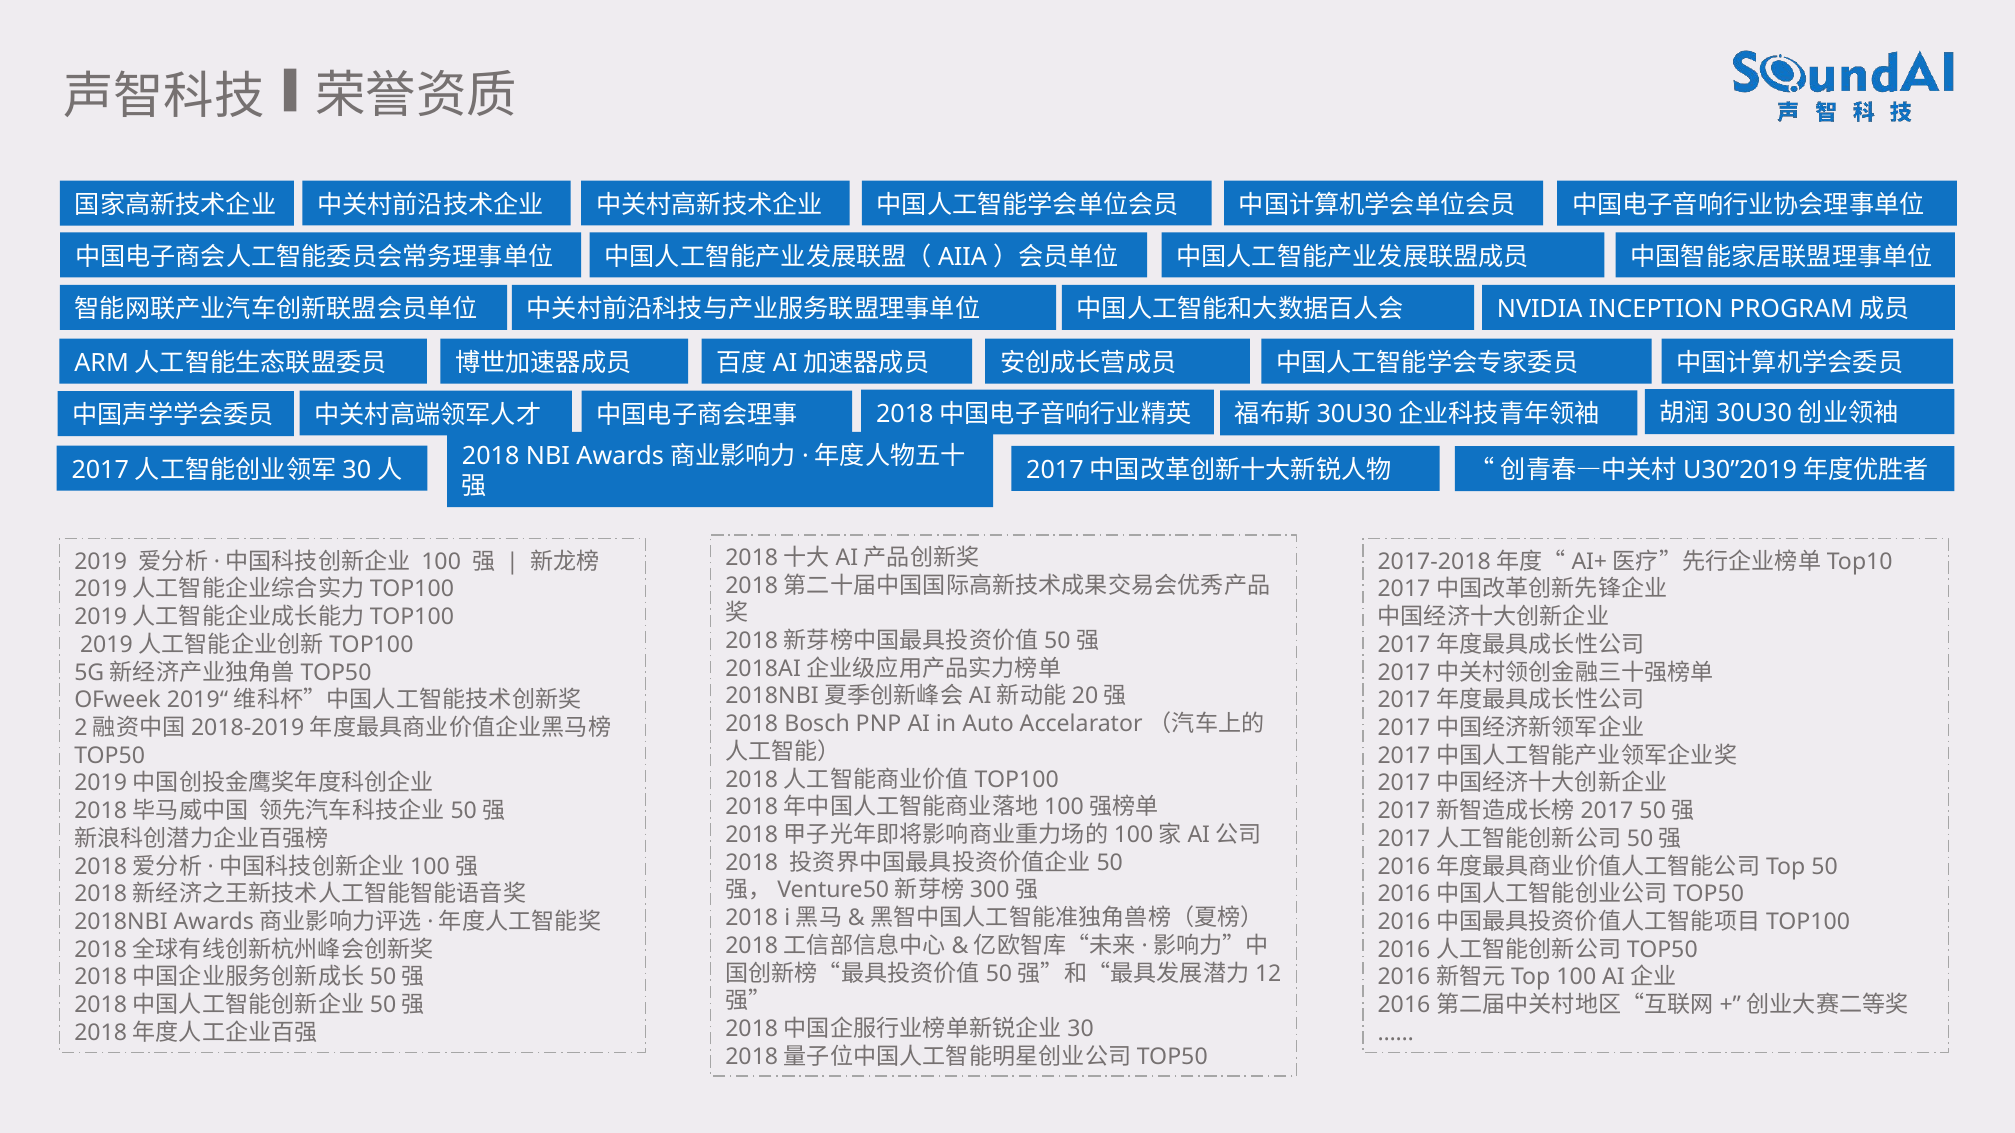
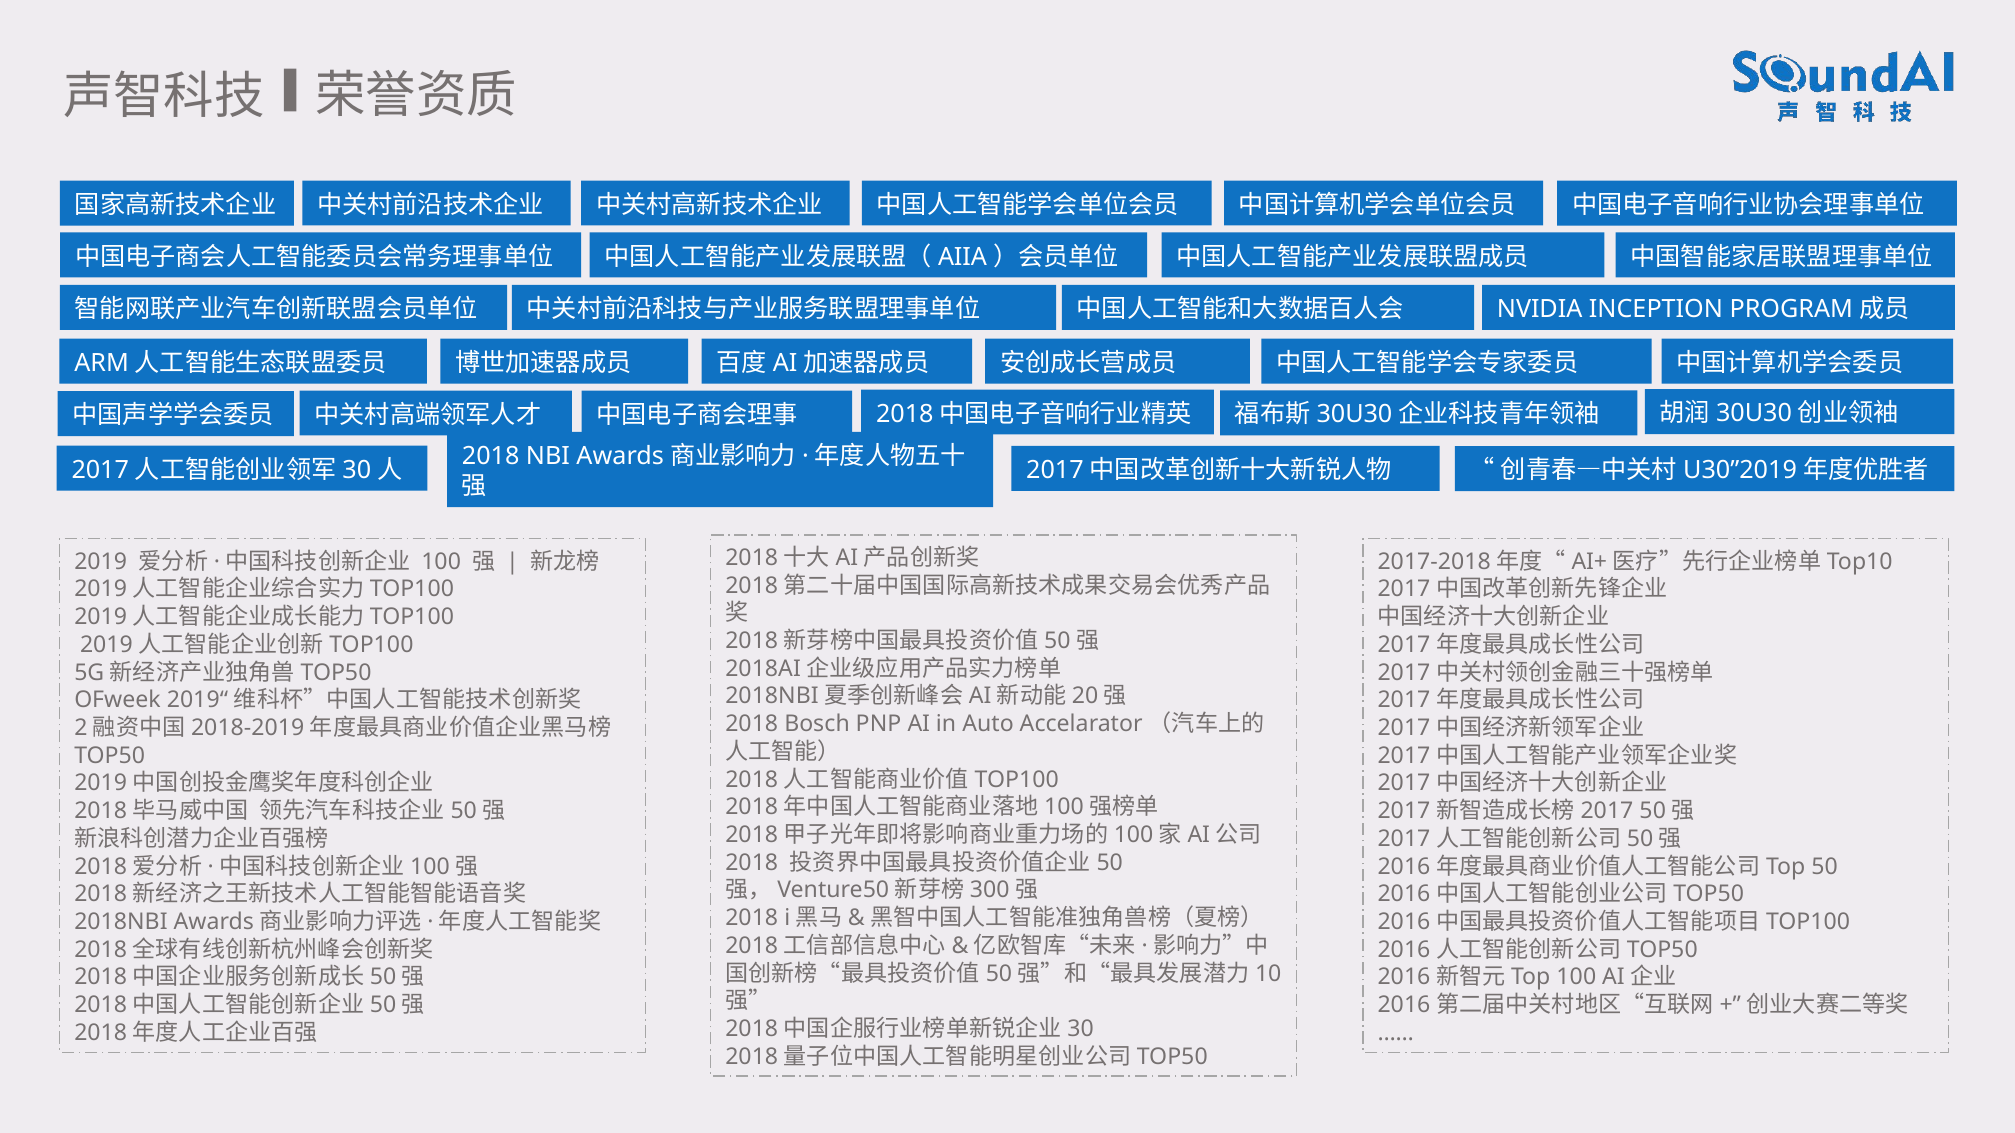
12: 12 -> 10 (1268, 974)
